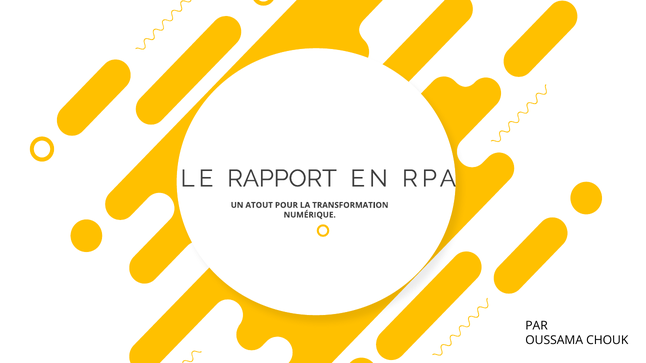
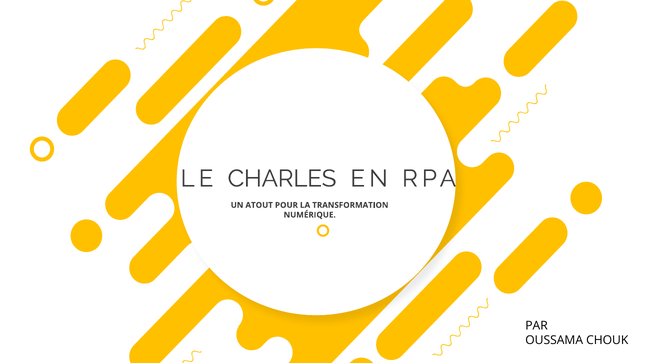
RAPPORT: RAPPORT -> CHARLES (282, 179)
